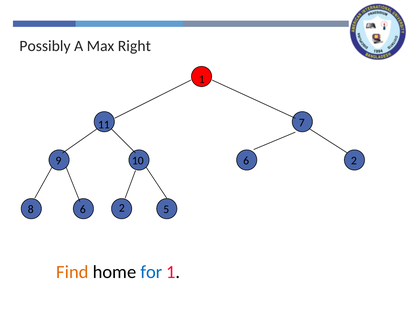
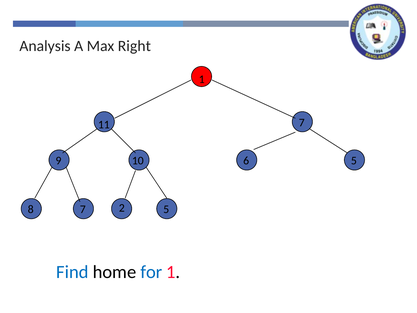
Possibly: Possibly -> Analysis (45, 46)
6 2: 2 -> 5 (354, 161)
8 6: 6 -> 7 (83, 209)
Find colour: orange -> blue (72, 272)
